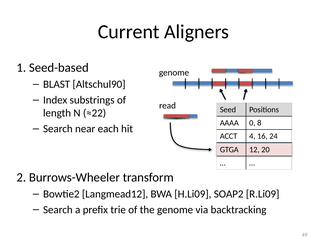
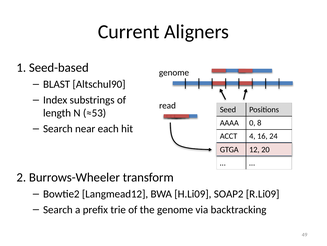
≈22: ≈22 -> ≈53 (95, 113)
